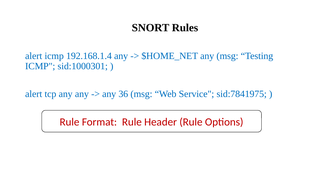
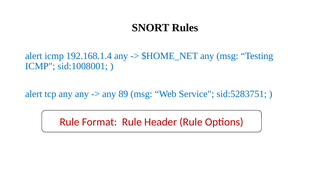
sid:1000301: sid:1000301 -> sid:1008001 (83, 66)
36: 36 -> 89 (123, 94)
sid:7841975: sid:7841975 -> sid:5283751 (242, 94)
